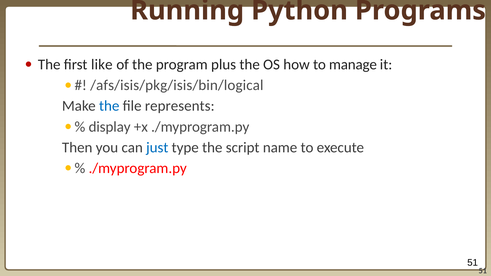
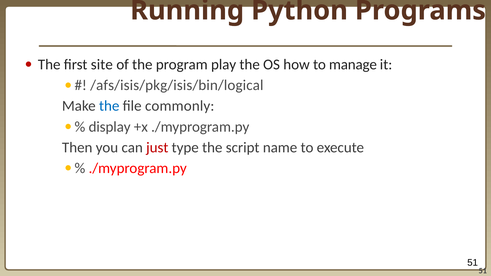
like: like -> site (102, 65)
plus: plus -> play (224, 65)
represents: represents -> commonly (180, 106)
just colour: blue -> red (157, 148)
